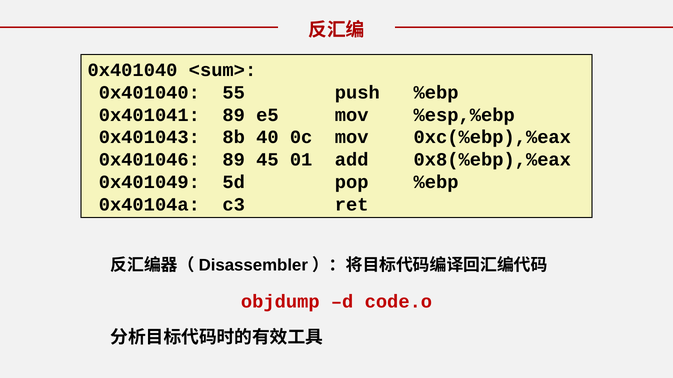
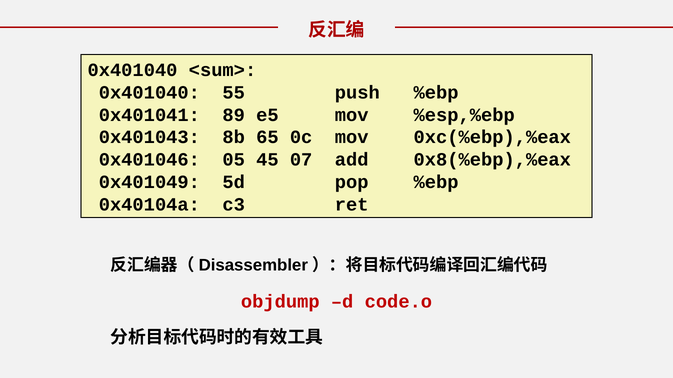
40: 40 -> 65 (267, 138)
0x401046 89: 89 -> 05 (234, 160)
01: 01 -> 07 (301, 160)
